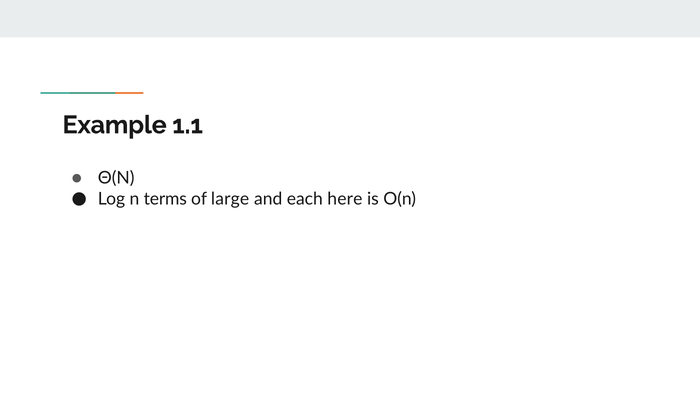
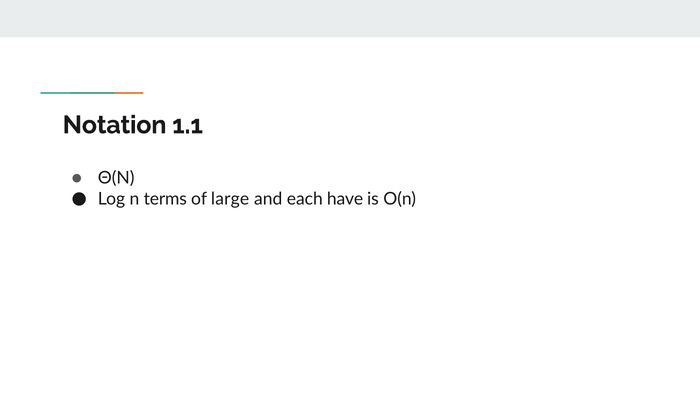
Example: Example -> Notation (115, 125)
here: here -> have (345, 199)
